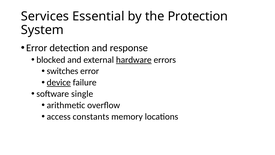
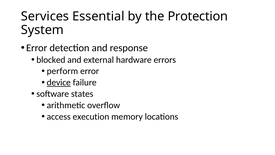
hardware underline: present -> none (134, 60)
switches: switches -> perform (62, 71)
single: single -> states (82, 94)
constants: constants -> execution (91, 116)
